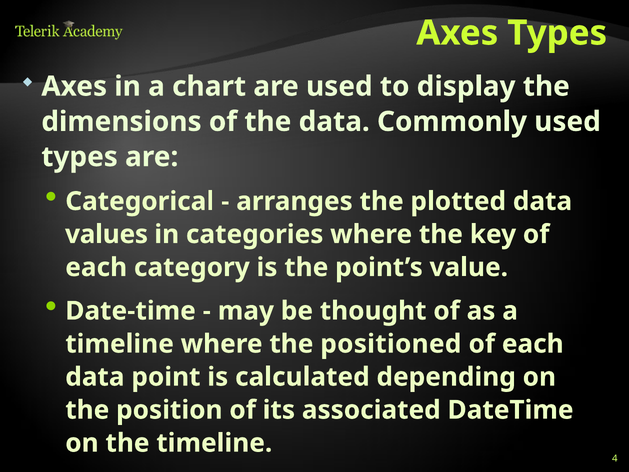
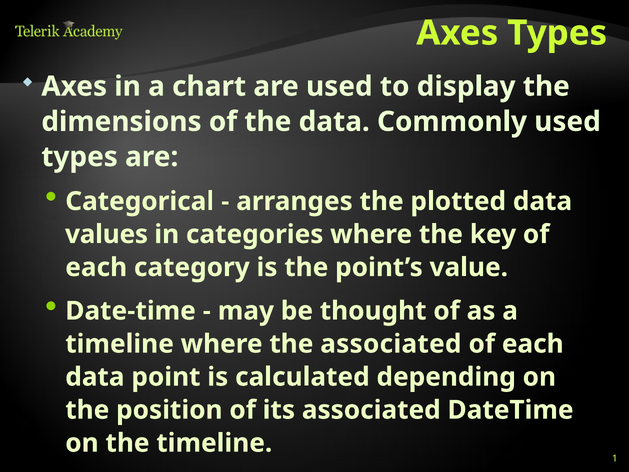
the positioned: positioned -> associated (391, 344)
4: 4 -> 1 (615, 459)
